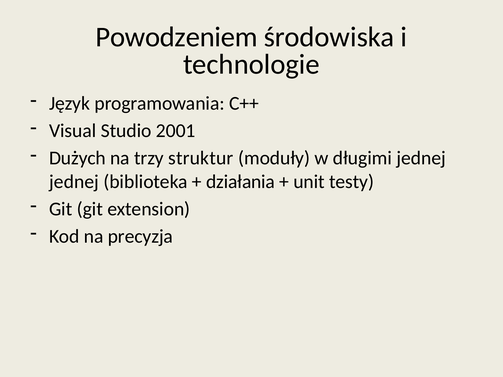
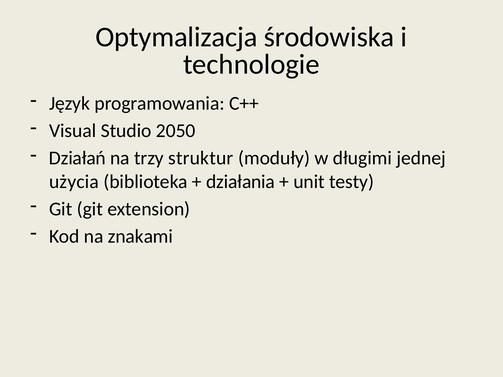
Powodzeniem: Powodzeniem -> Optymalizacja (176, 37)
2001: 2001 -> 2050 (176, 131)
Dużych: Dużych -> Działań (77, 158)
jednej: jednej -> użycia (74, 182)
precyzja: precyzja -> znakami (140, 236)
